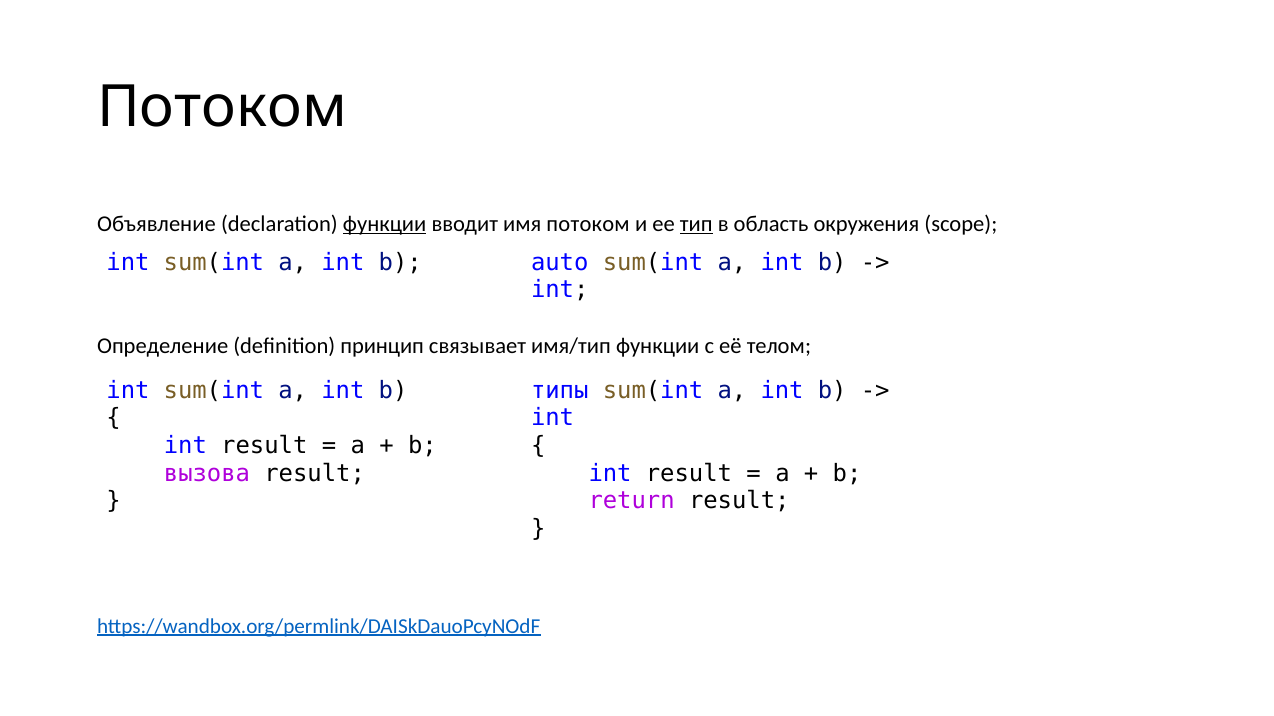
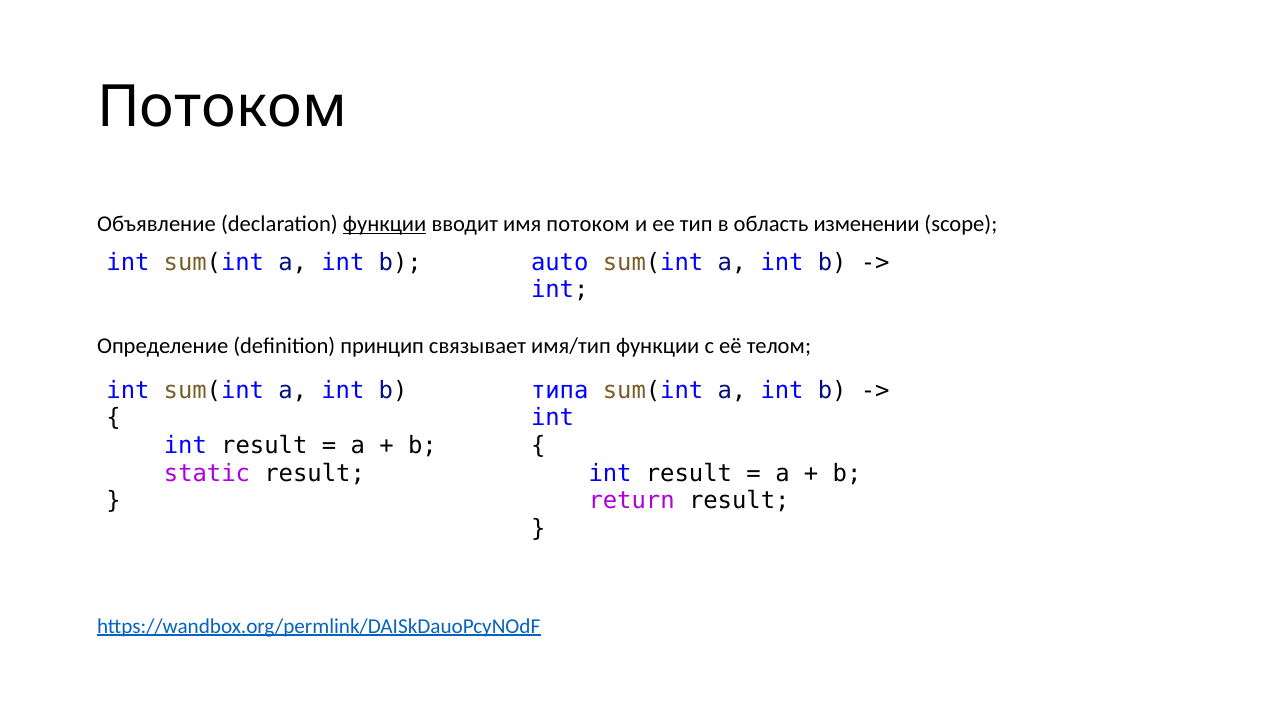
тип underline: present -> none (696, 224)
окружения: окружения -> изменении (867, 224)
типы: типы -> типа (560, 390)
вызова: вызова -> static (207, 474)
